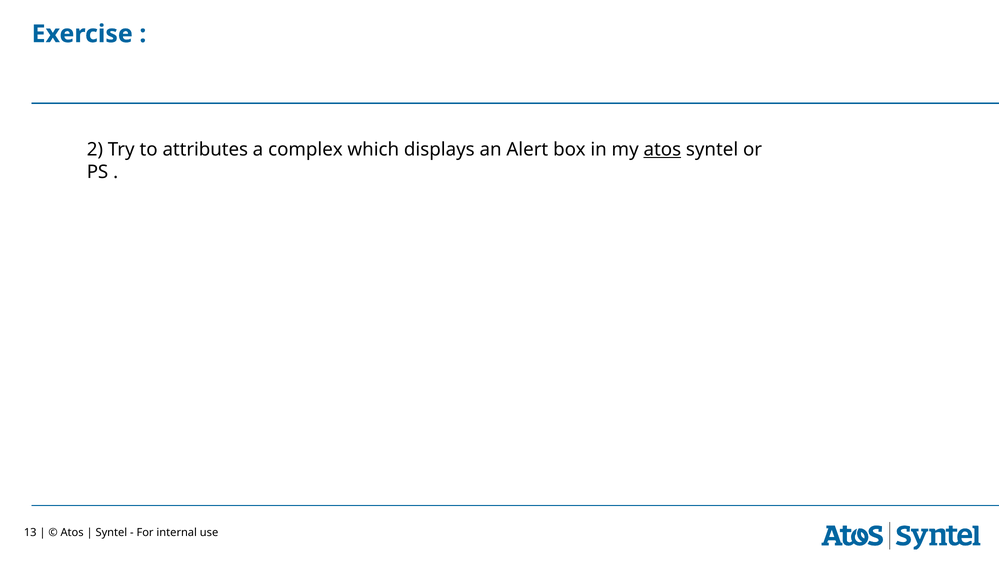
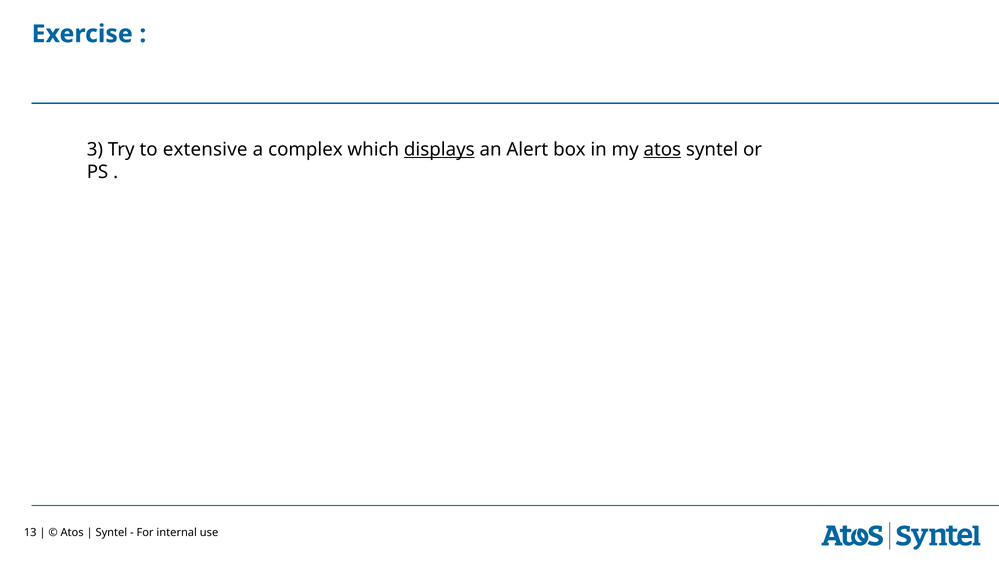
2: 2 -> 3 (95, 149)
attributes: attributes -> extensive (205, 149)
displays underline: none -> present (439, 149)
